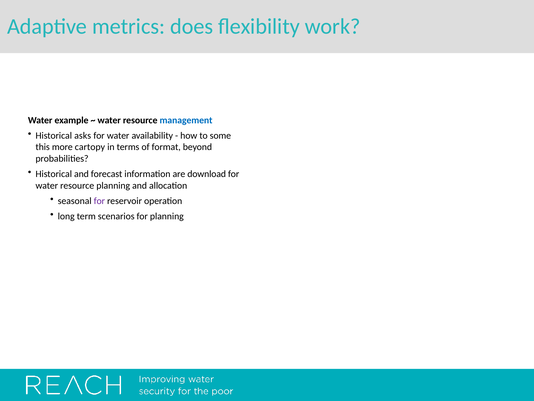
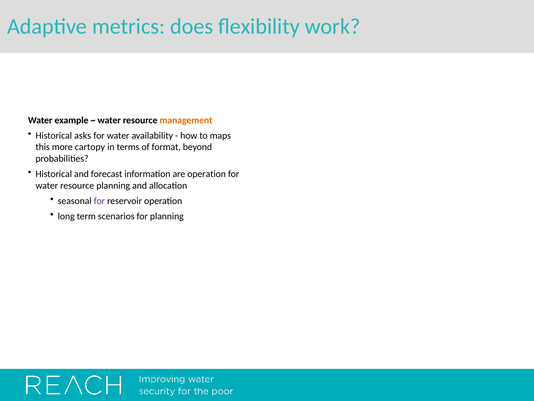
management colour: blue -> orange (186, 120)
some: some -> maps (220, 135)
are download: download -> operation (207, 174)
